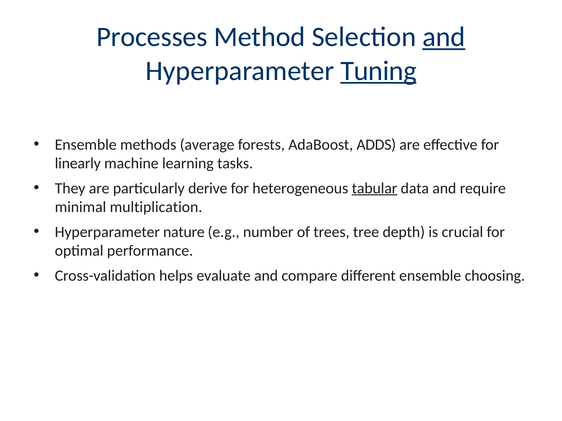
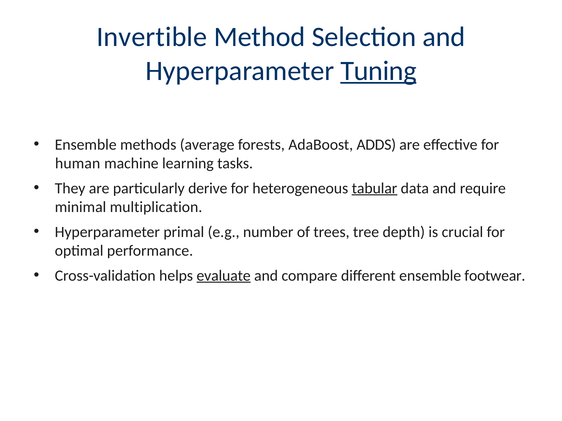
Processes: Processes -> Invertible (152, 37)
and underline: present -> none (444, 37)
linearly: linearly -> human (78, 163)
nature: nature -> primal (184, 232)
evaluate underline: none -> present (224, 276)
choosing: choosing -> footwear (495, 276)
